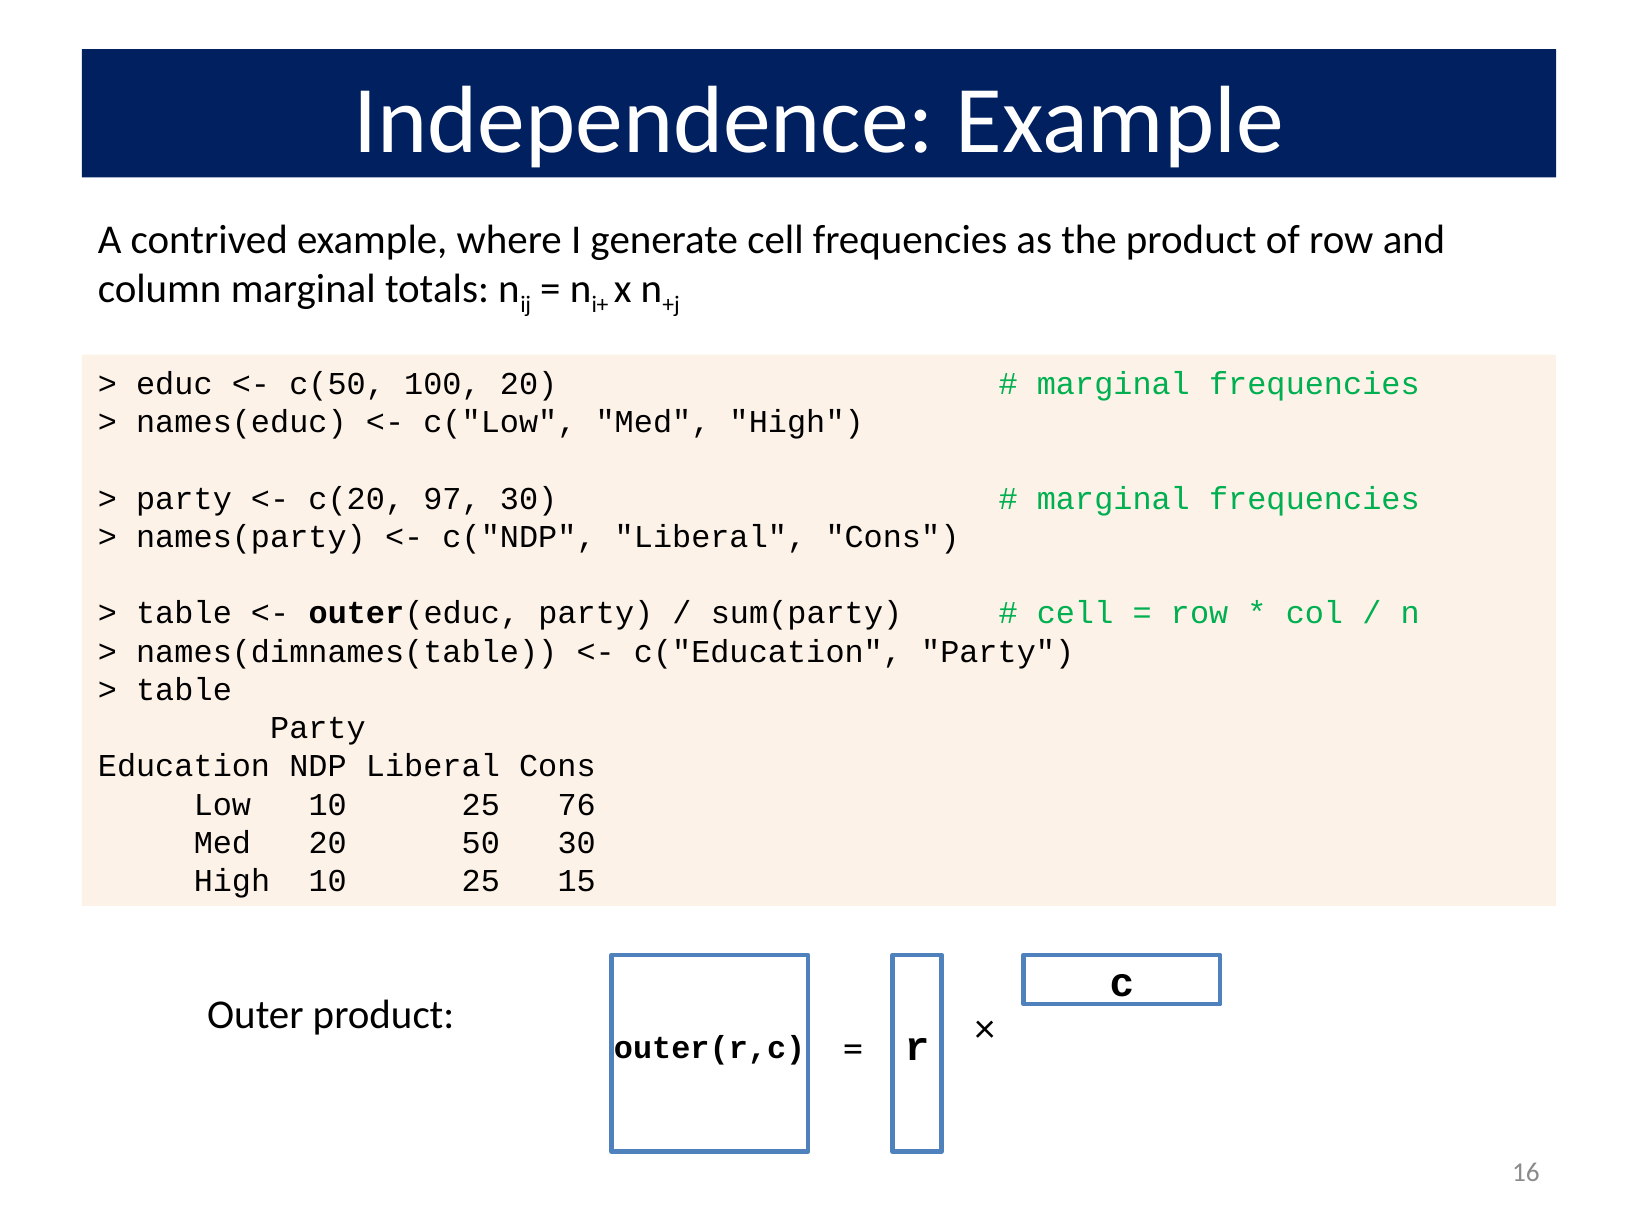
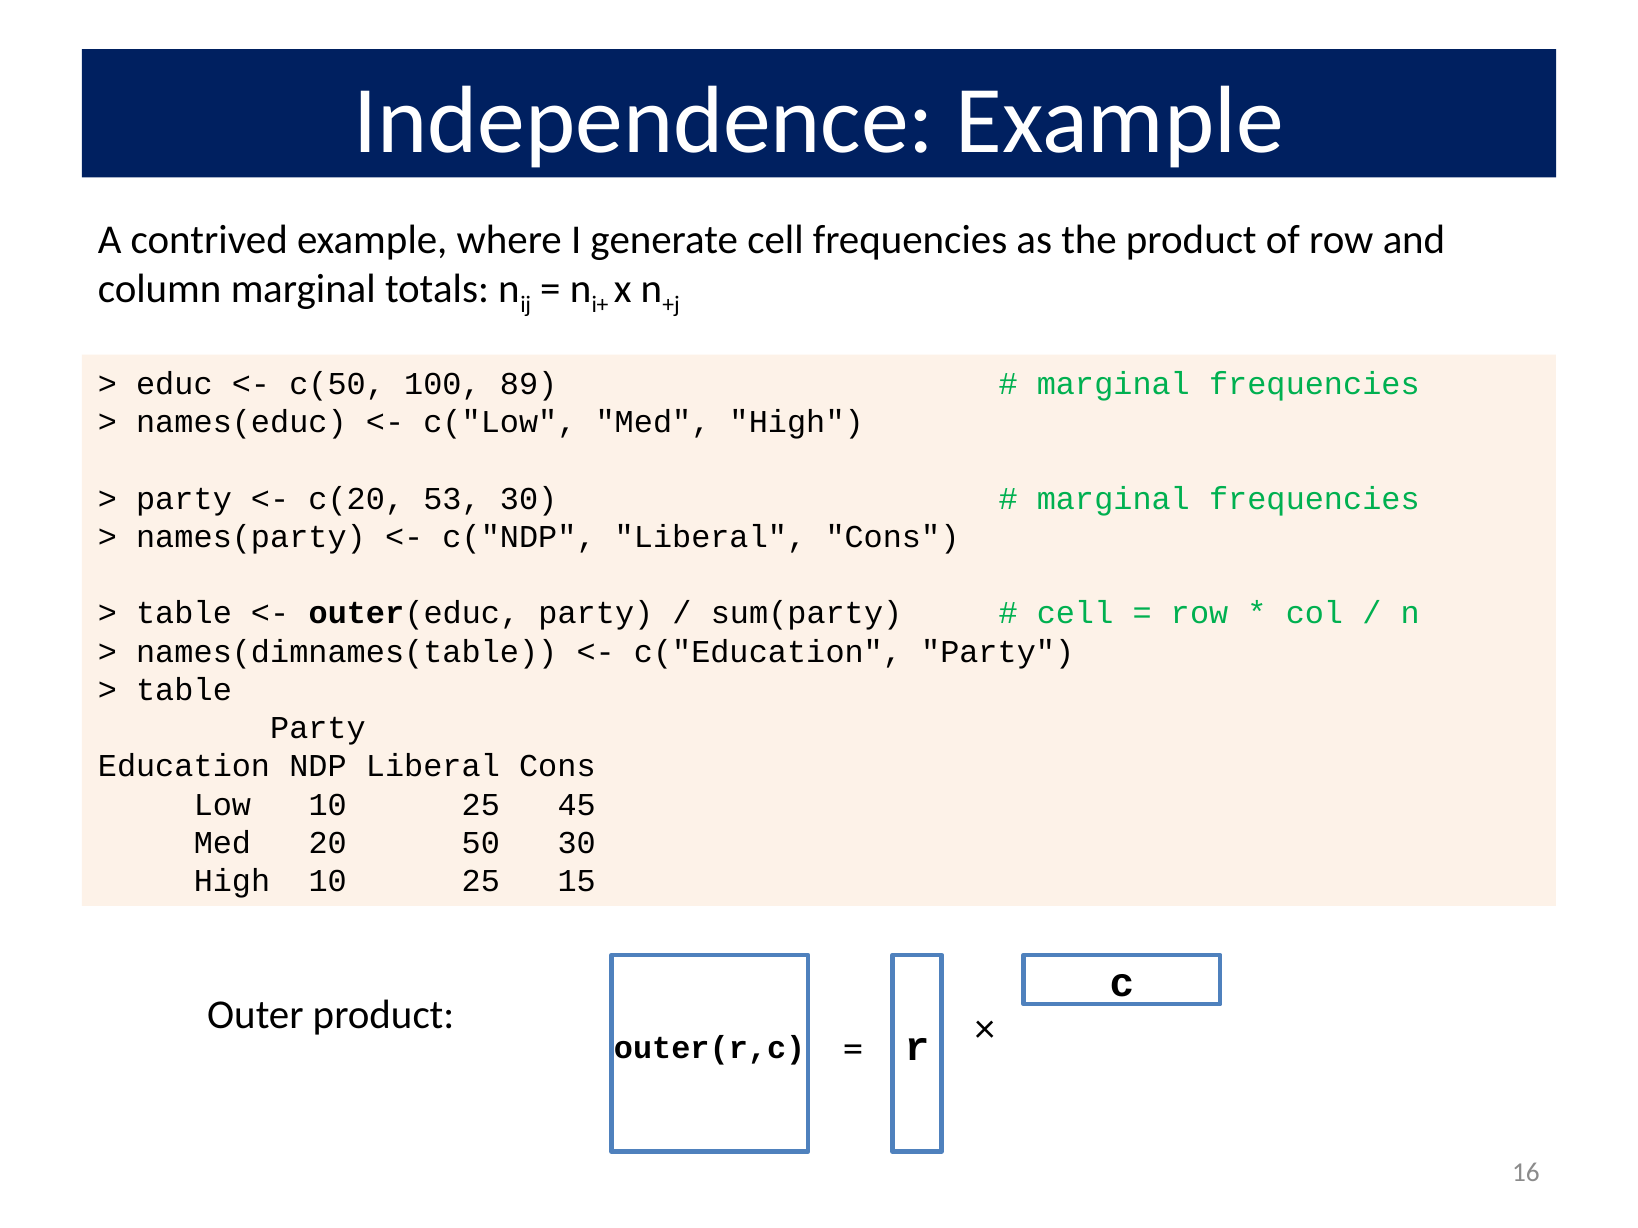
100 20: 20 -> 89 (529, 384)
97: 97 -> 53 (452, 499)
76: 76 -> 45 (577, 805)
